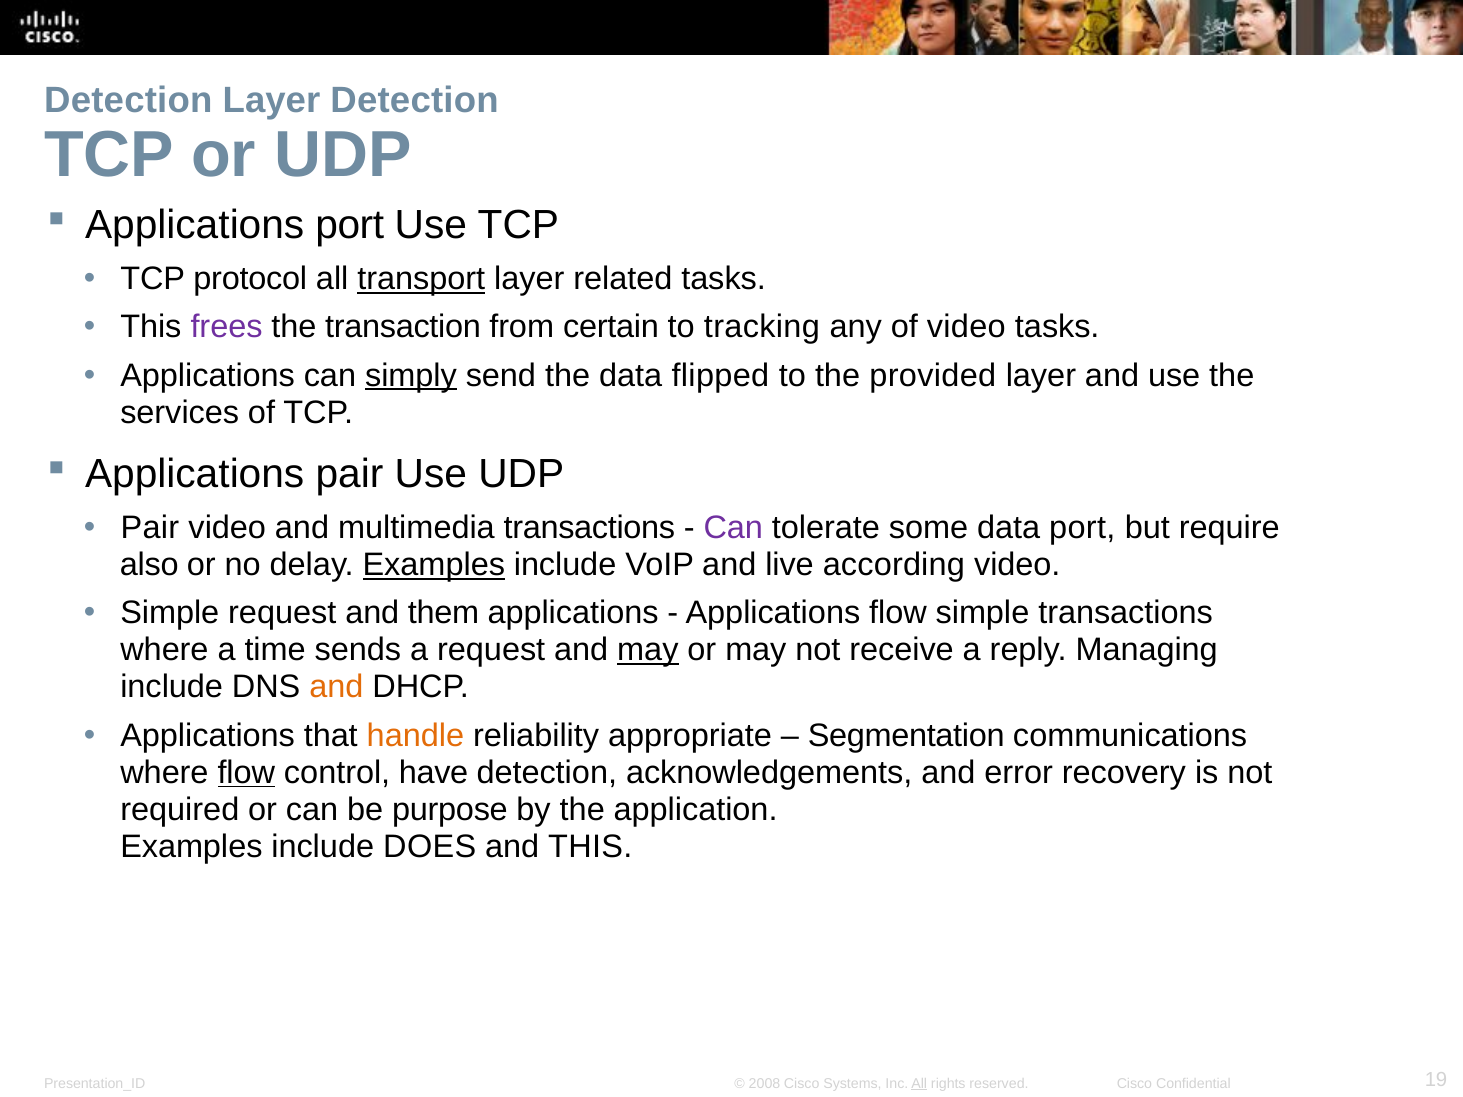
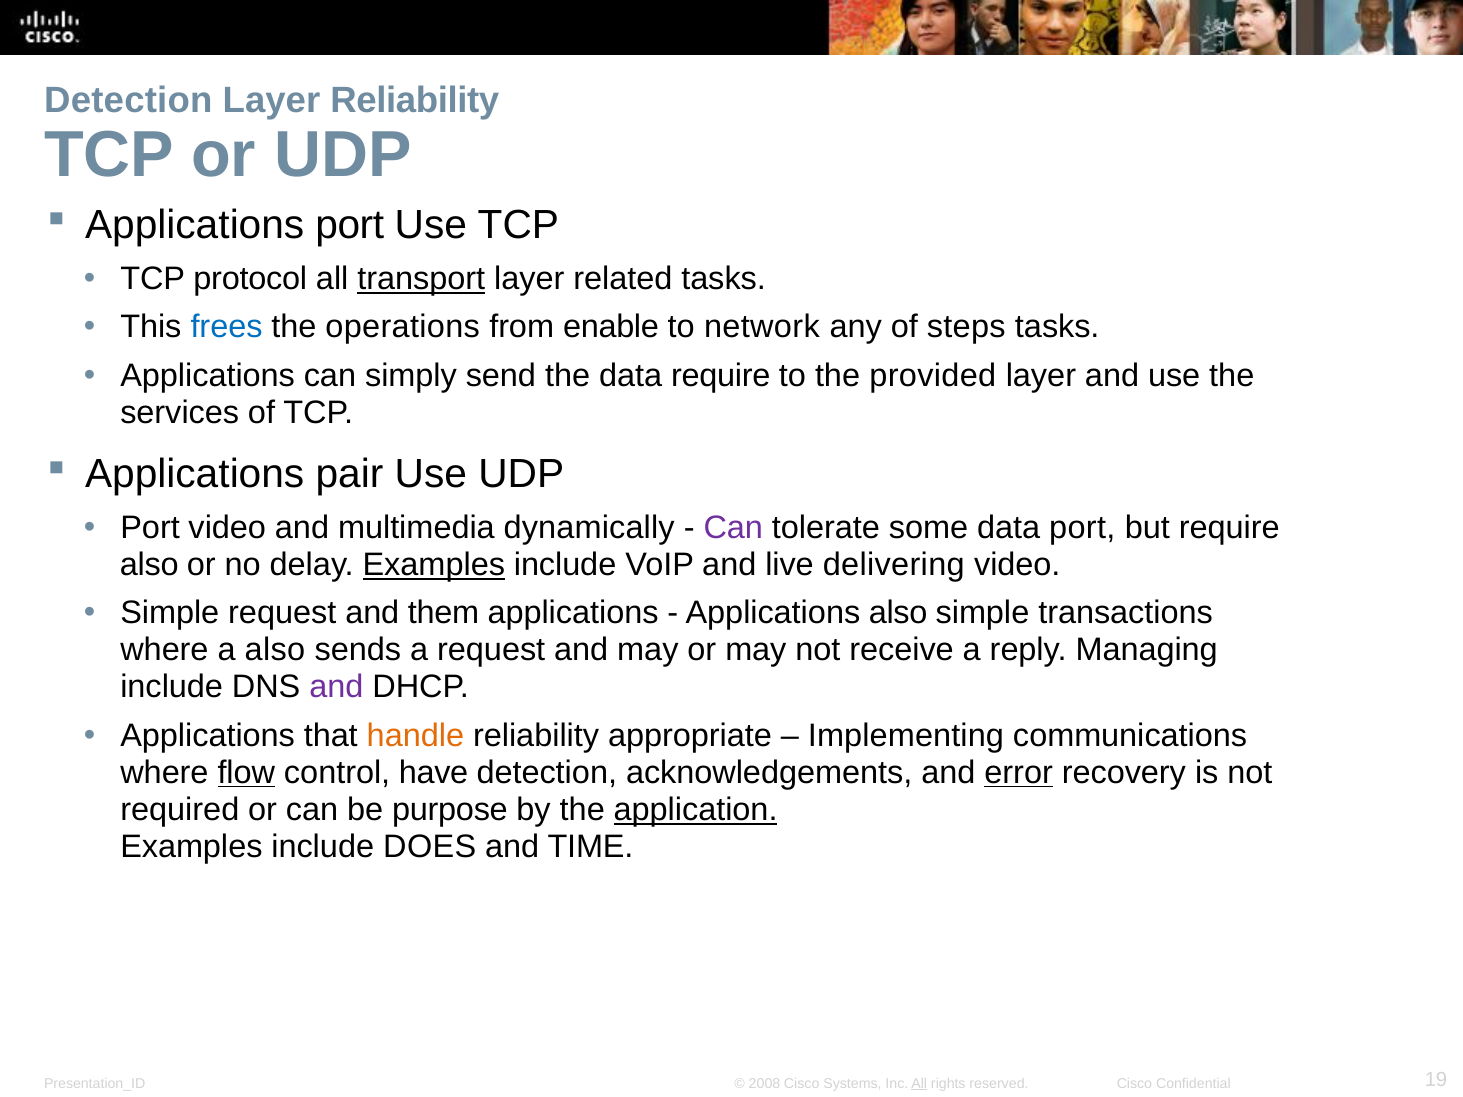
Layer Detection: Detection -> Reliability (415, 100)
frees colour: purple -> blue (227, 327)
transaction: transaction -> operations (403, 327)
certain: certain -> enable (611, 327)
tracking: tracking -> network (762, 327)
of video: video -> steps (966, 327)
simply underline: present -> none (411, 376)
data flipped: flipped -> require (721, 376)
Pair: Pair -> Port (150, 528)
multimedia transactions: transactions -> dynamically (589, 528)
according: according -> delivering (894, 565)
Applications flow: flow -> also (898, 613)
a time: time -> also (275, 650)
may underline: present -> none (648, 650)
and colour: orange -> purple (336, 687)
Segmentation: Segmentation -> Implementing (906, 736)
error underline: none -> present (1019, 773)
application underline: none -> present (696, 810)
and THIS: THIS -> TIME (590, 847)
